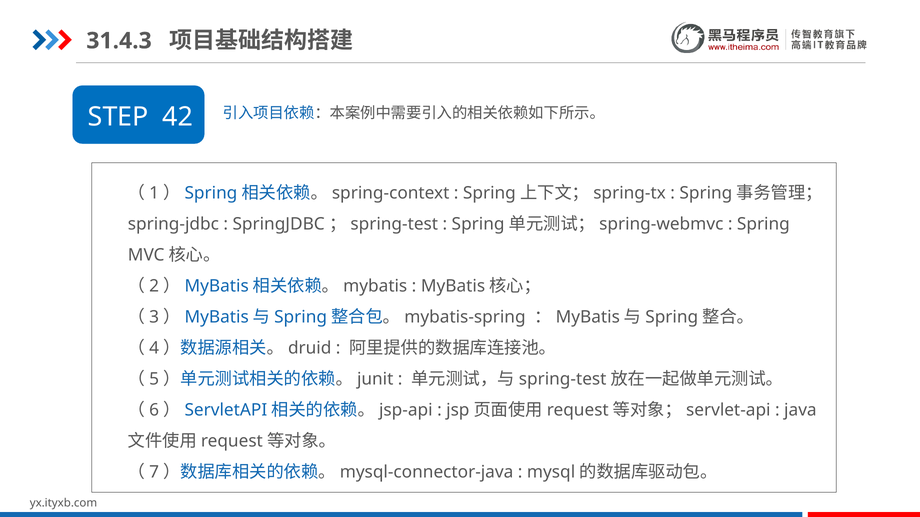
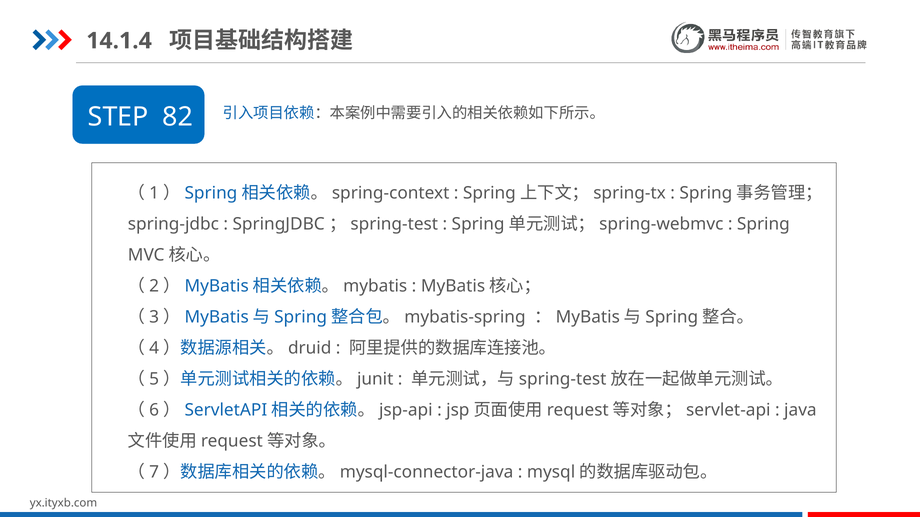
31.4.3: 31.4.3 -> 14.1.4 (119, 41)
42: 42 -> 82 (178, 117)
